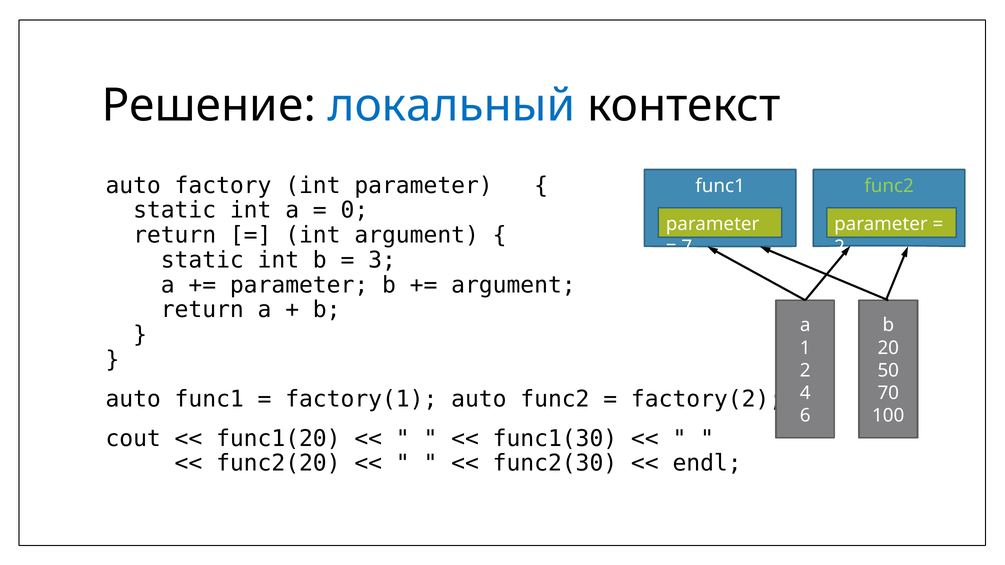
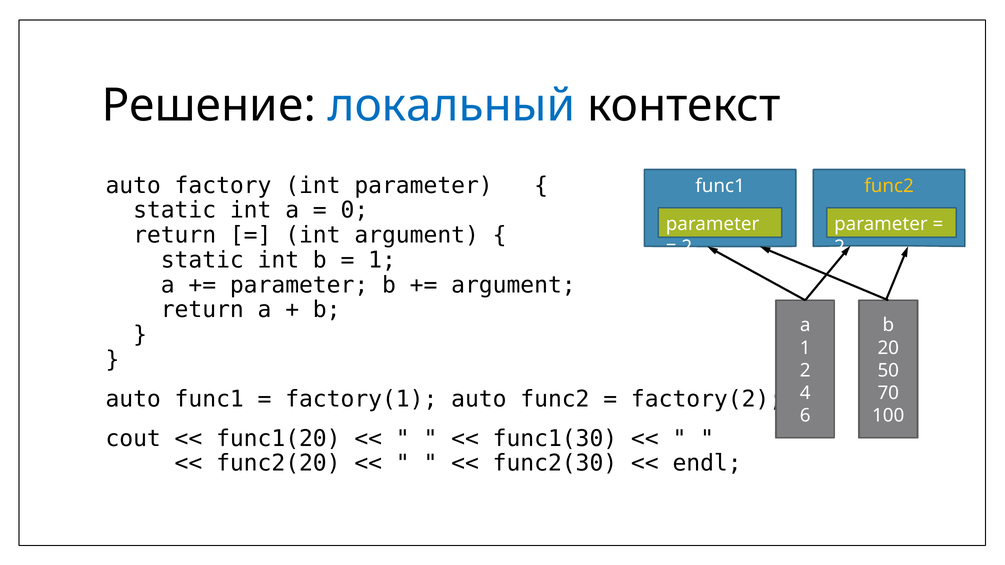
func2 colour: light green -> yellow (889, 186)
7: 7 -> 2 (687, 247)
3: 3 -> 1 (382, 260)
